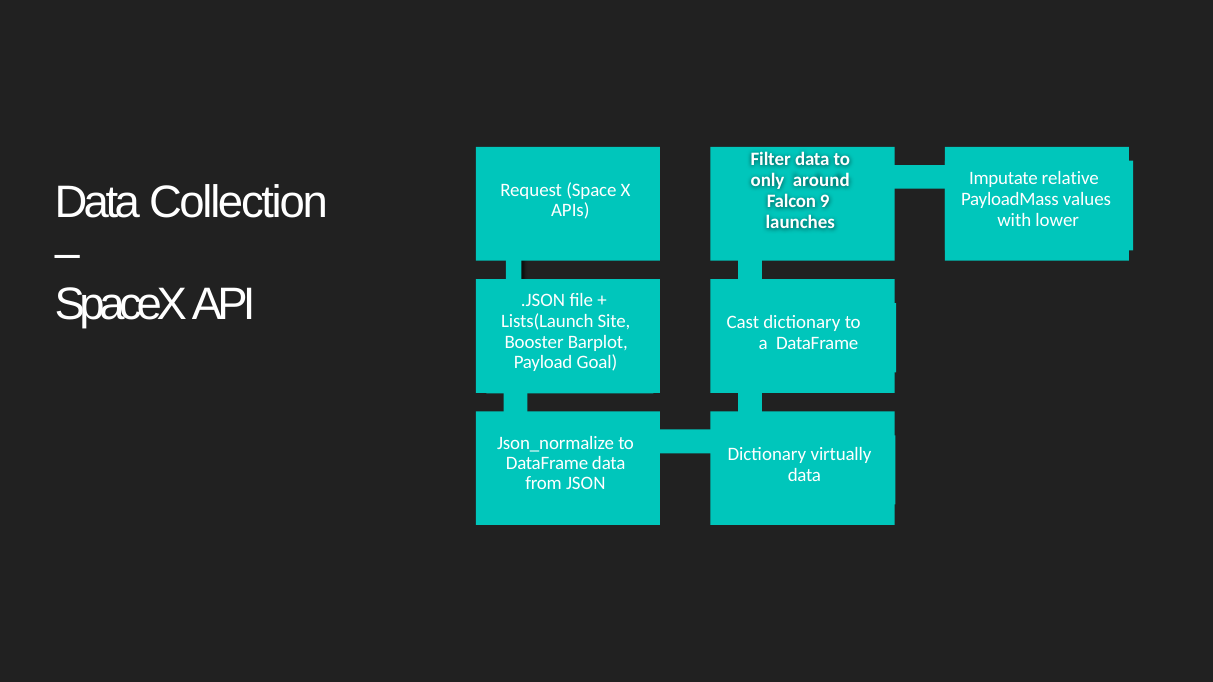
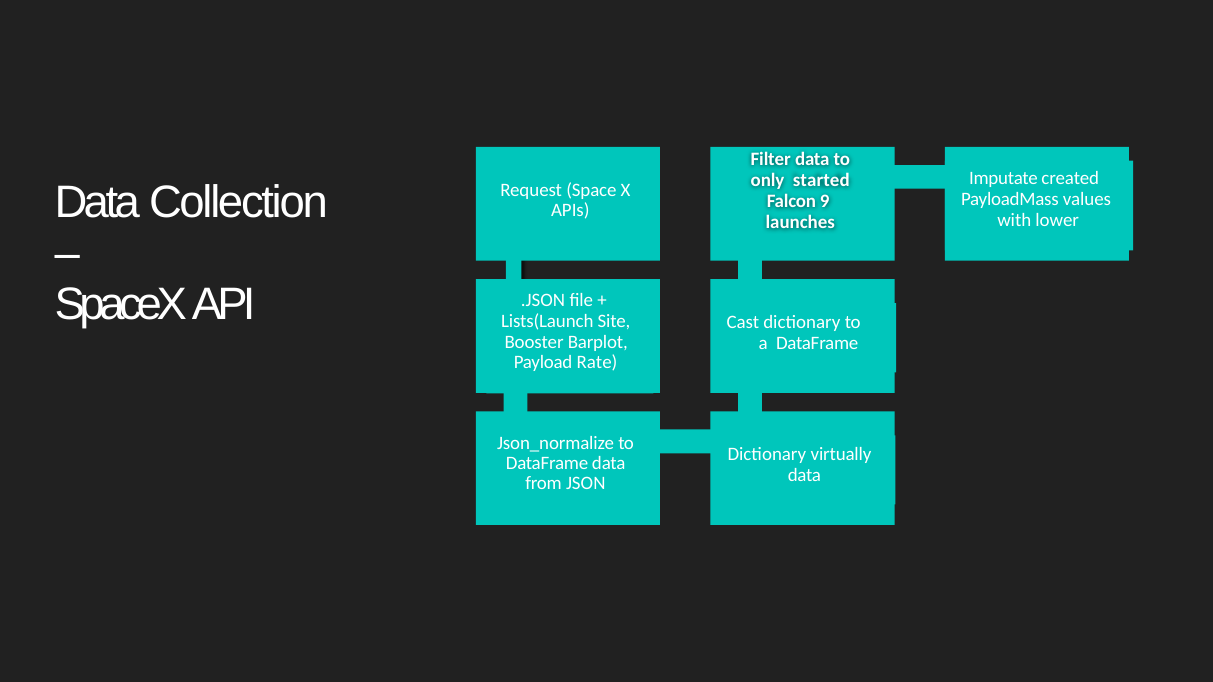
relative: relative -> created (1070, 179)
around: around -> started (821, 180)
Goal: Goal -> Rate (597, 363)
